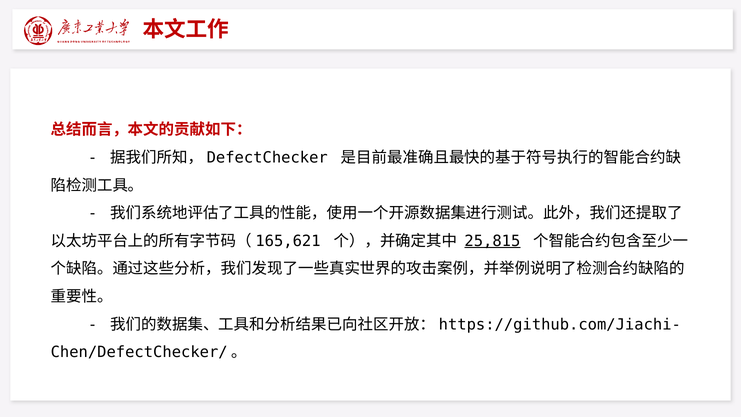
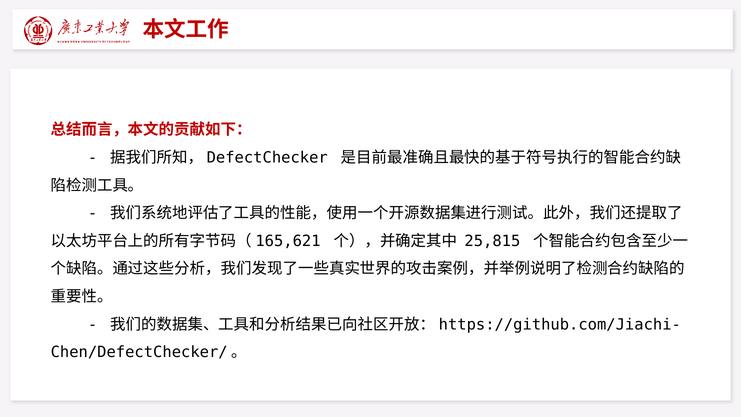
25,815 underline: present -> none (492, 241)
